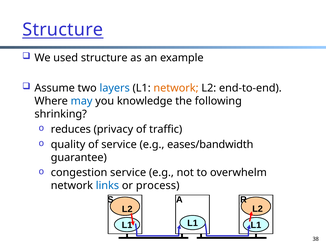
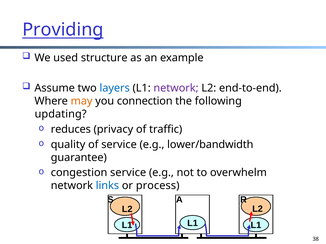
Structure: Structure -> Providing (63, 30)
network colour: orange -> purple (176, 88)
may colour: blue -> orange (82, 101)
knowledge: knowledge -> connection (145, 101)
shrinking: shrinking -> updating (61, 114)
eases/bandwidth: eases/bandwidth -> lower/bandwidth (210, 145)
